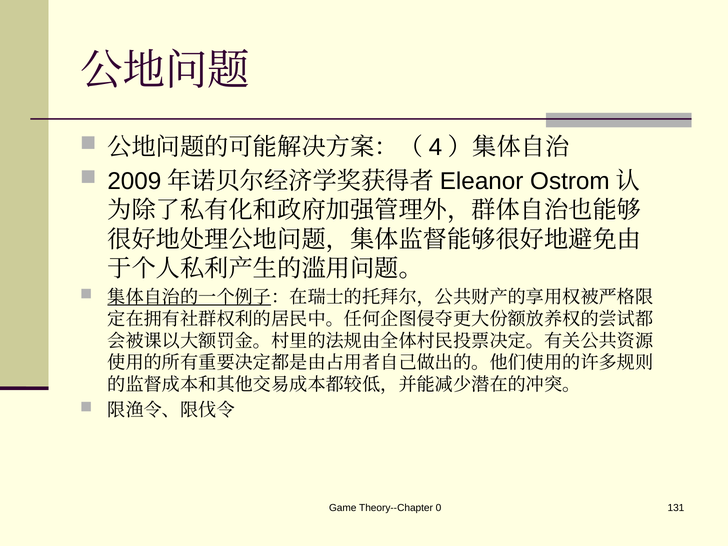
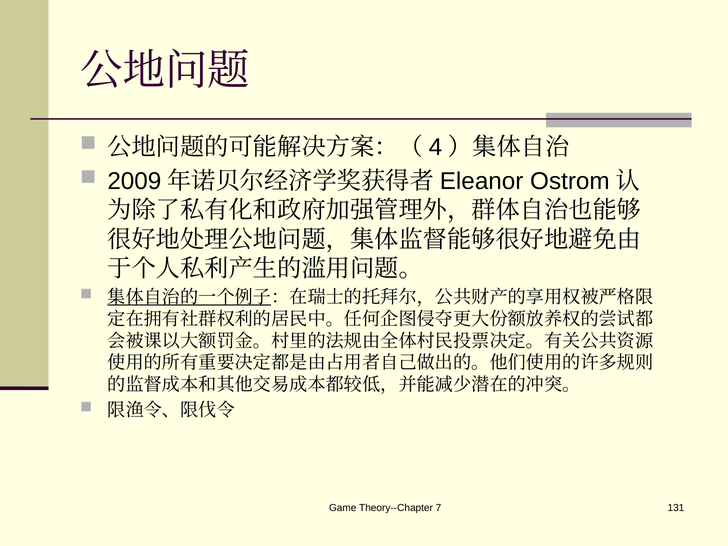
0: 0 -> 7 (439, 508)
